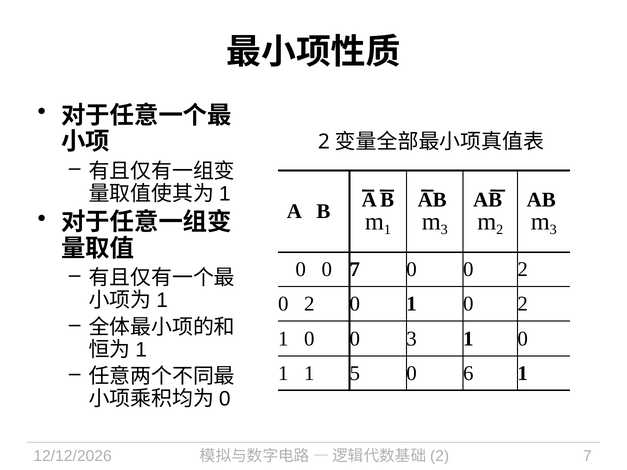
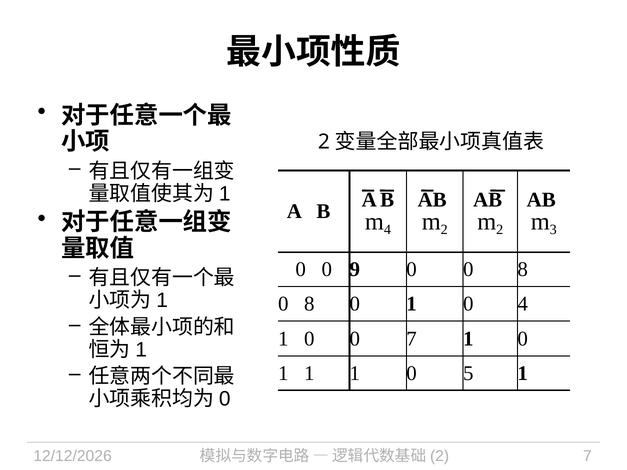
1: 1 -> 4 (387, 230)
3: 3 -> 2 (444, 230)
0 7: 7 -> 9 (355, 270)
0 0 2: 2 -> 8 (523, 270)
2: 2 -> 8 (309, 304)
1 0 2: 2 -> 4 (523, 304)
0 3: 3 -> 7 (412, 339)
1 1 5: 5 -> 1 (355, 373)
6: 6 -> 5 (468, 373)
